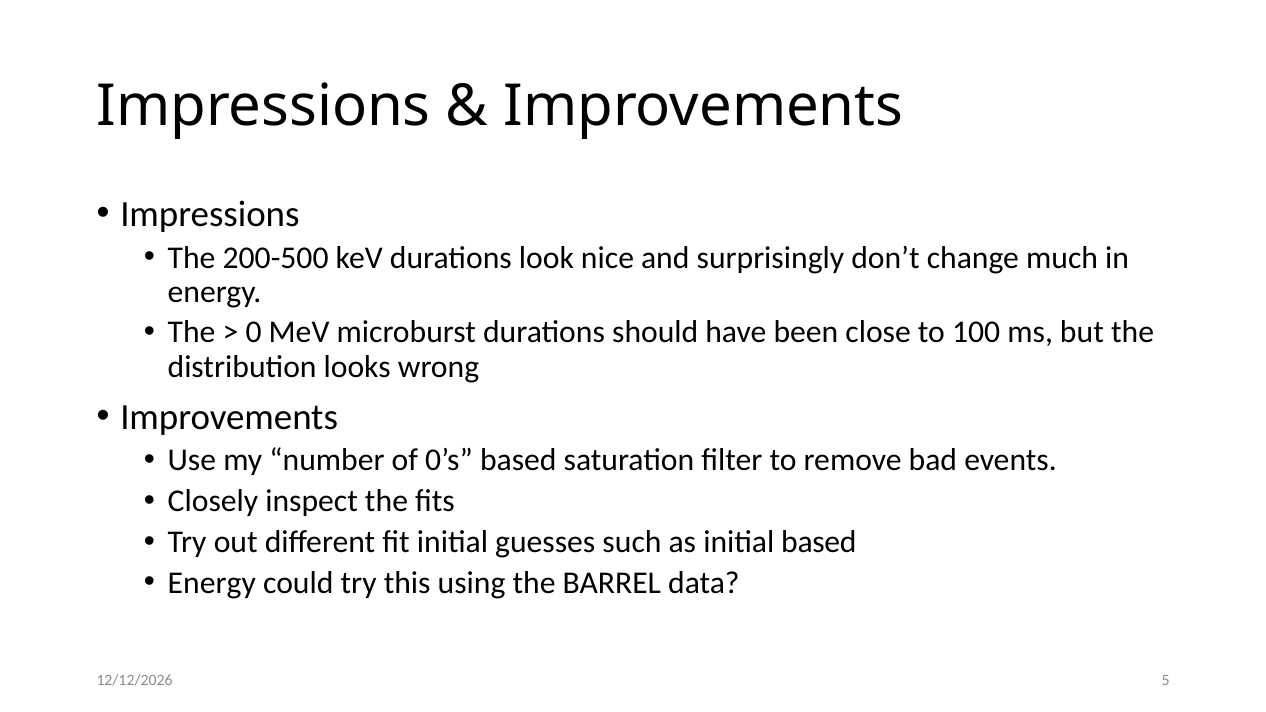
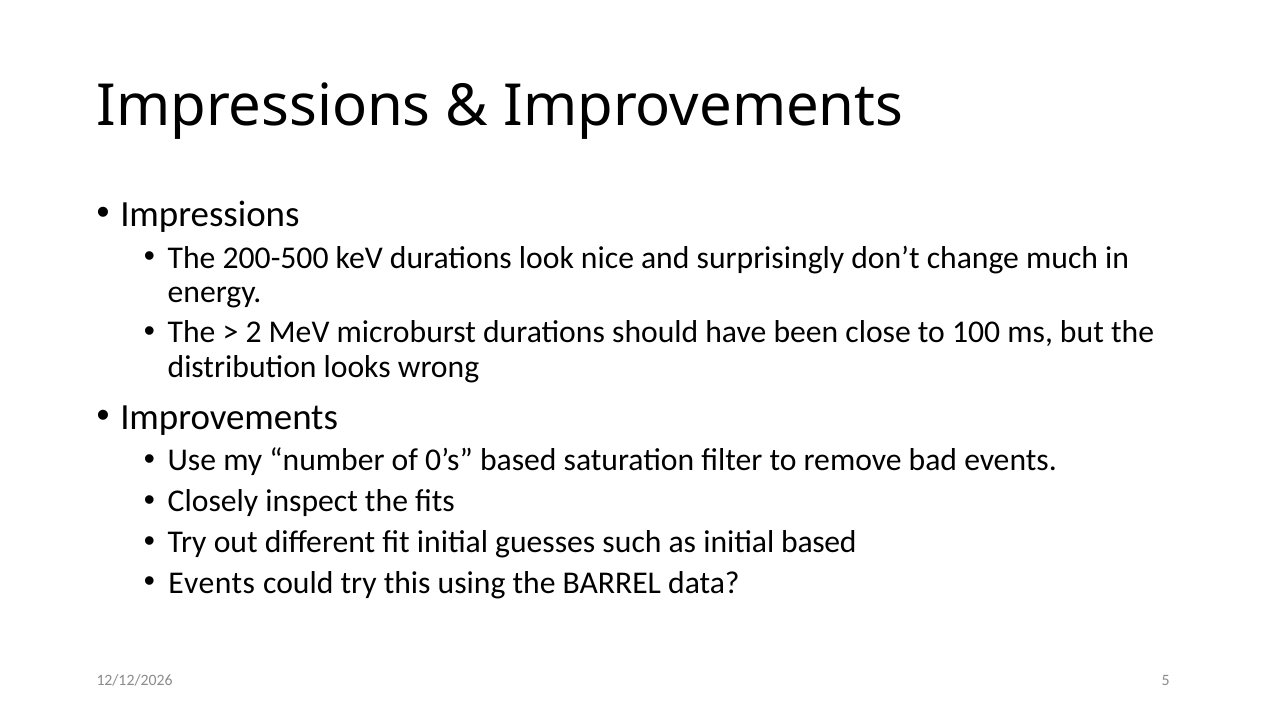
0: 0 -> 2 (254, 333)
Energy: Energy -> Events (212, 583)
